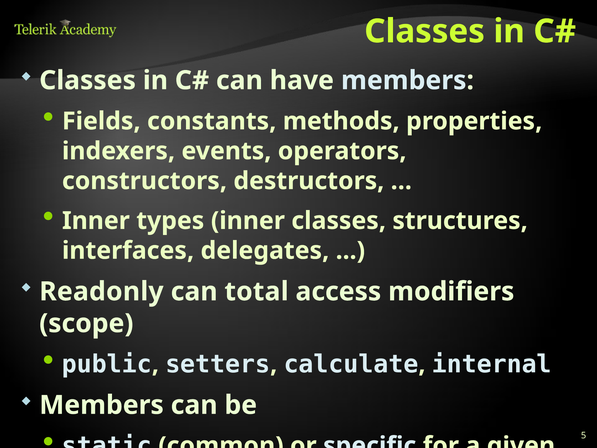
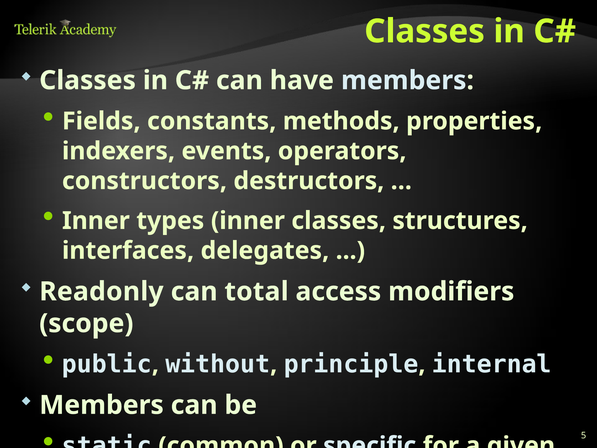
setters: setters -> without (218, 364)
calculate: calculate -> principle (351, 364)
